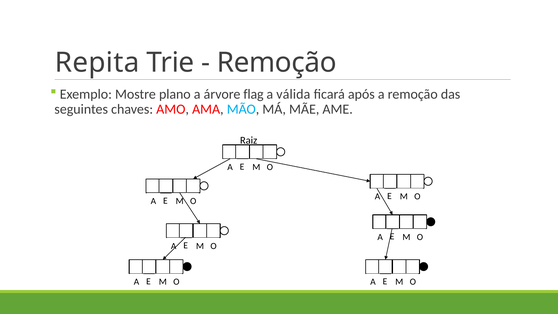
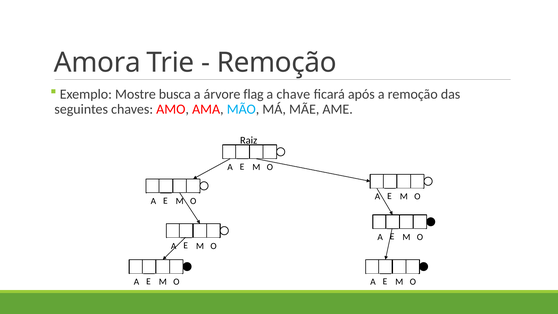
Repita: Repita -> Amora (97, 63)
plano: plano -> busca (175, 94)
válida: válida -> chave (293, 94)
